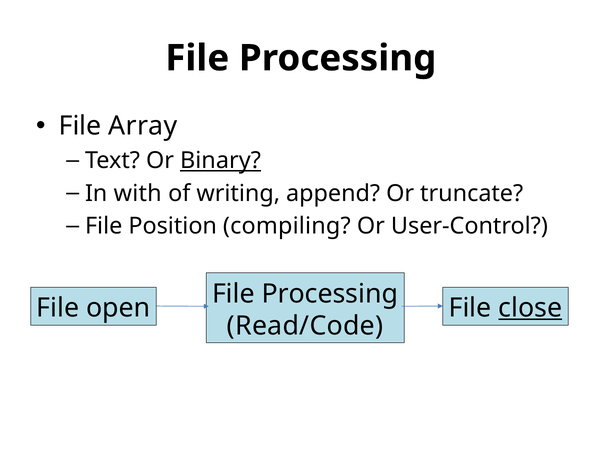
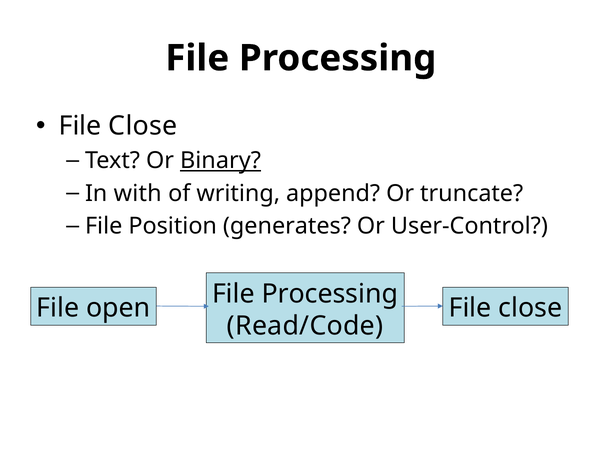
Array: Array -> Close (143, 126)
compiling: compiling -> generates (287, 226)
close underline: present -> none (530, 308)
